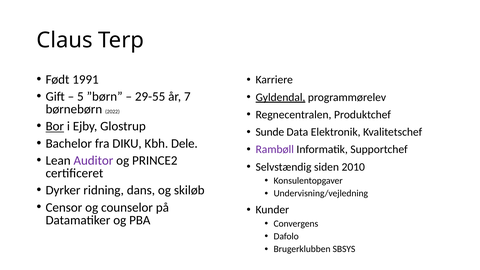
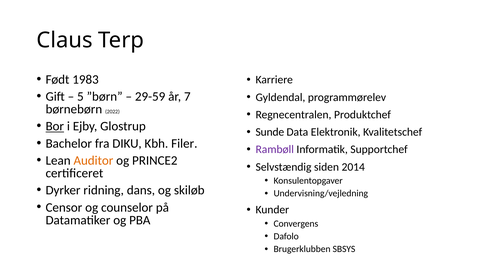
1991: 1991 -> 1983 (86, 79)
29-55: 29-55 -> 29-59 (150, 97)
Gyldendal underline: present -> none (280, 97)
Dele: Dele -> Filer (184, 143)
Auditor colour: purple -> orange (93, 161)
2010: 2010 -> 2014 (353, 167)
